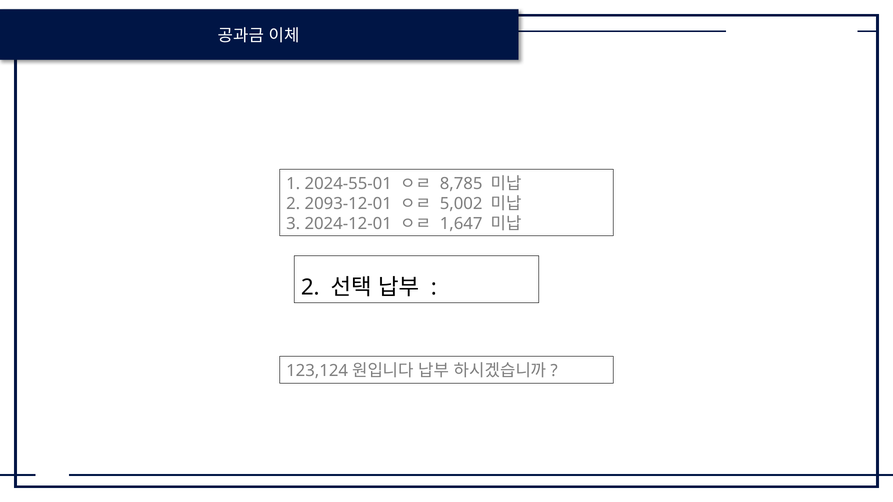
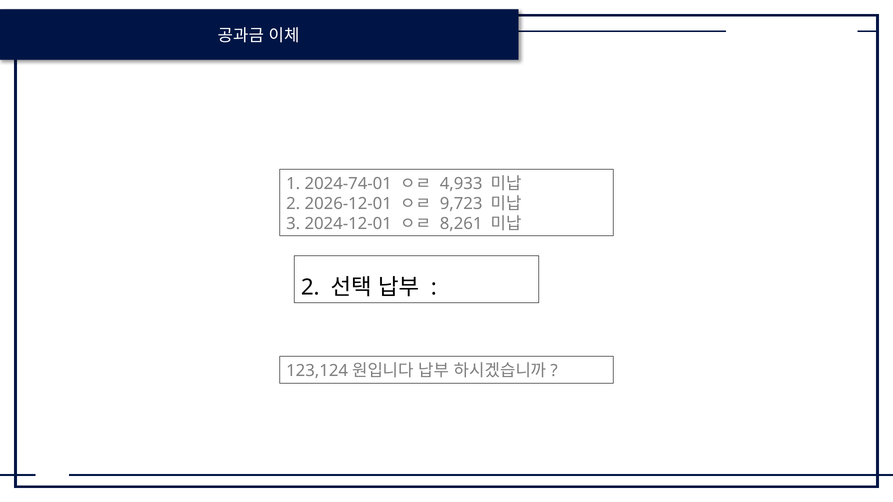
2024-55-01: 2024-55-01 -> 2024-74-01 (348, 184)
8,785: 8,785 -> 4,933 (461, 184)
2093-12-01: 2093-12-01 -> 2026-12-01 (348, 204)
5,002: 5,002 -> 9,723 (461, 204)
1,647: 1,647 -> 8,261 (461, 224)
